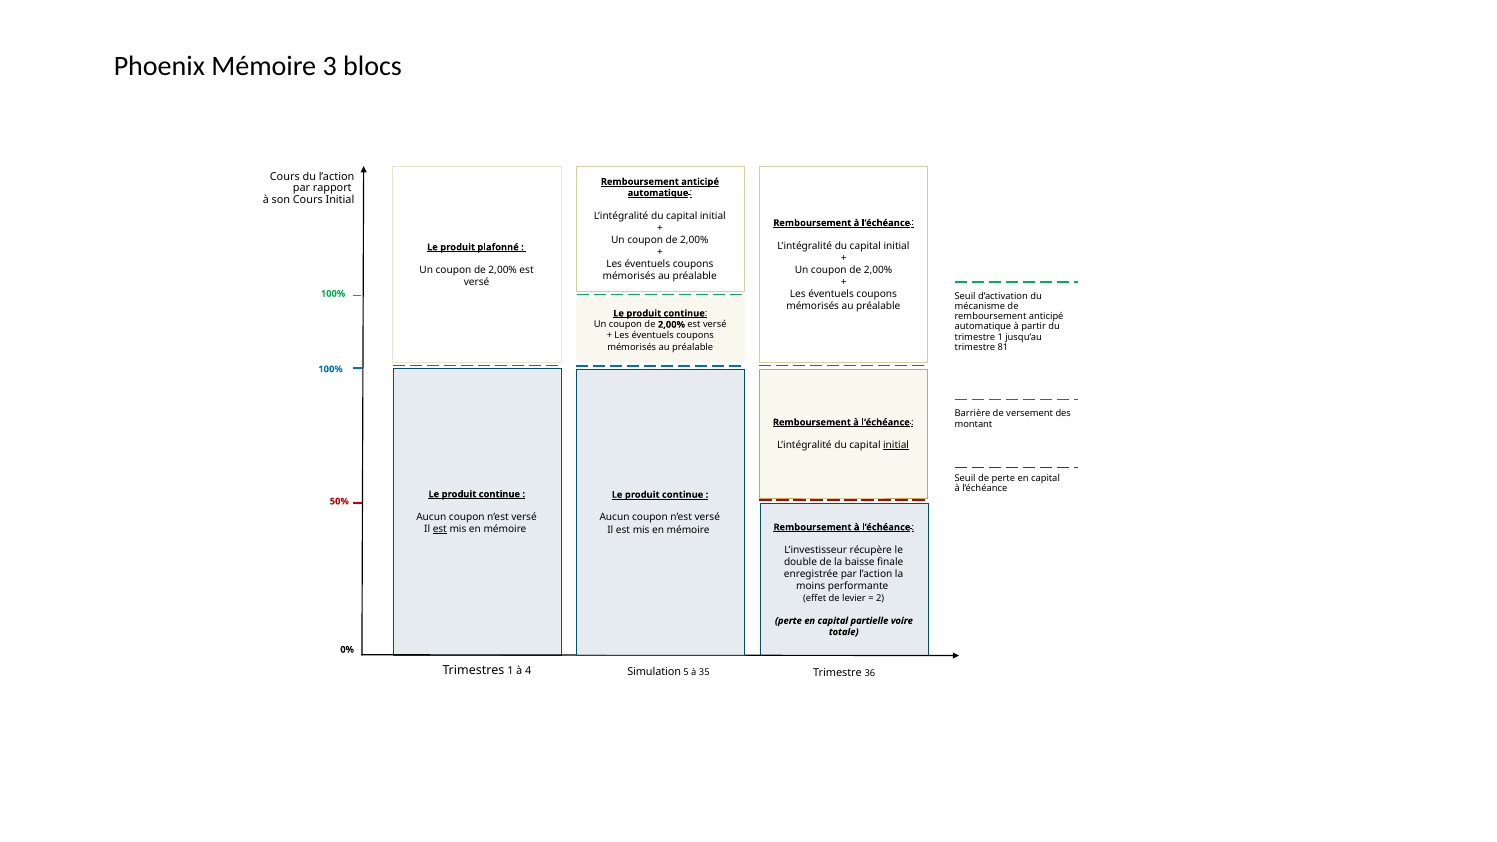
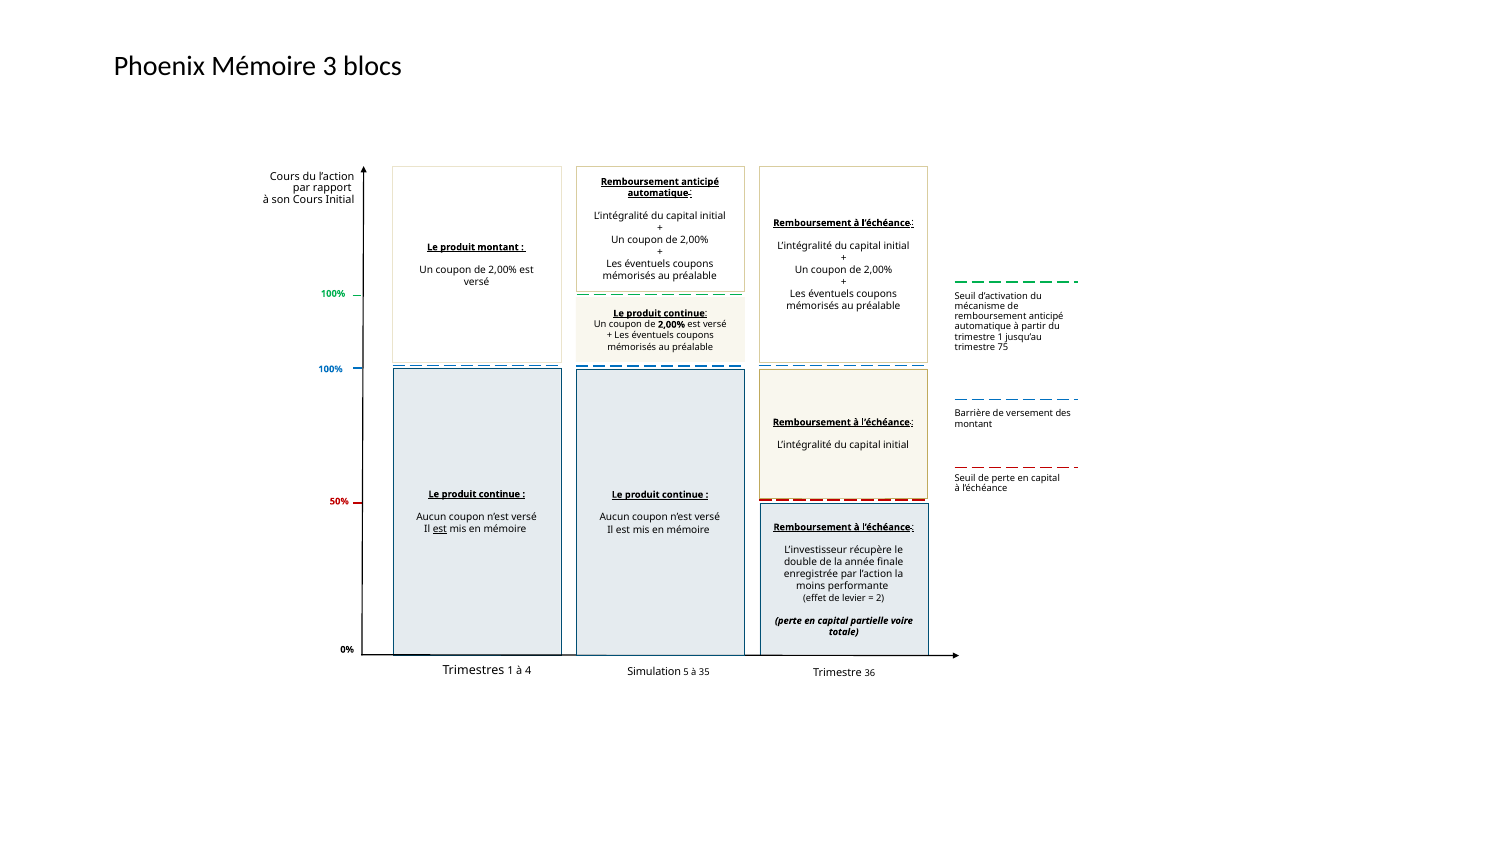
produit plafonné: plafonné -> montant (498, 247)
81: 81 -> 75 (1003, 347)
initial underline: present -> none (896, 445)
baisse: baisse -> année (860, 562)
